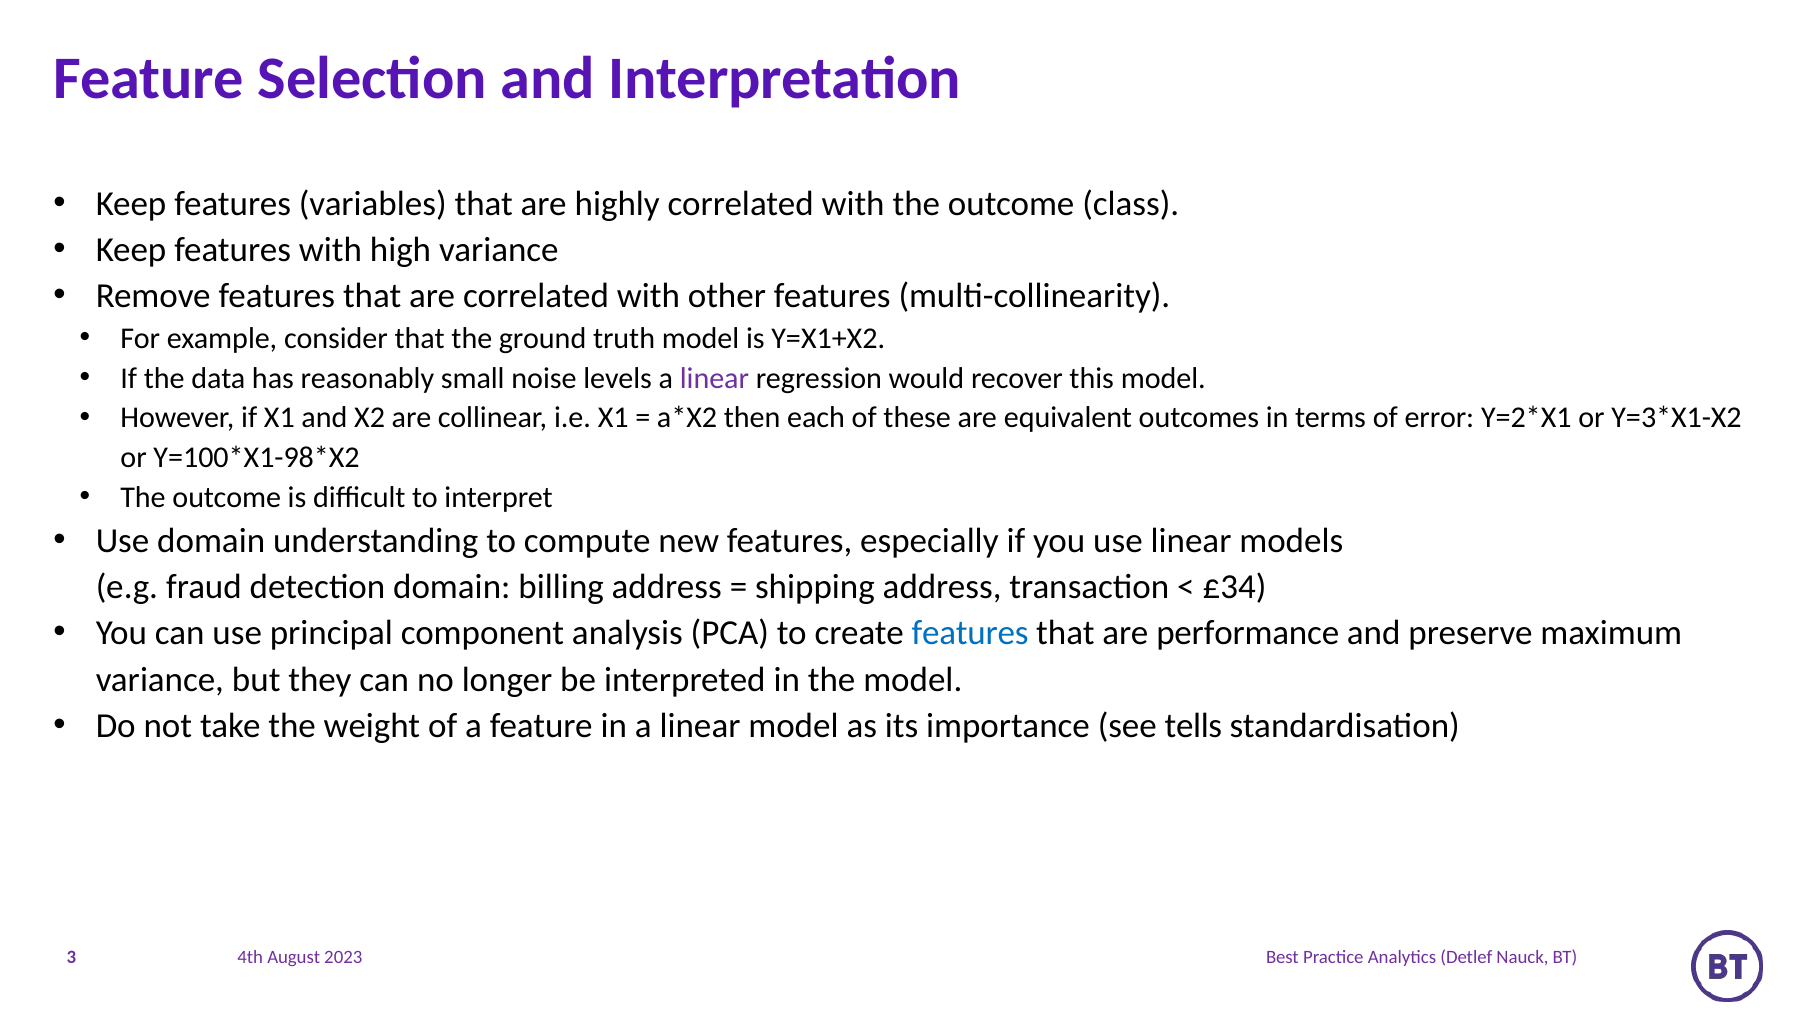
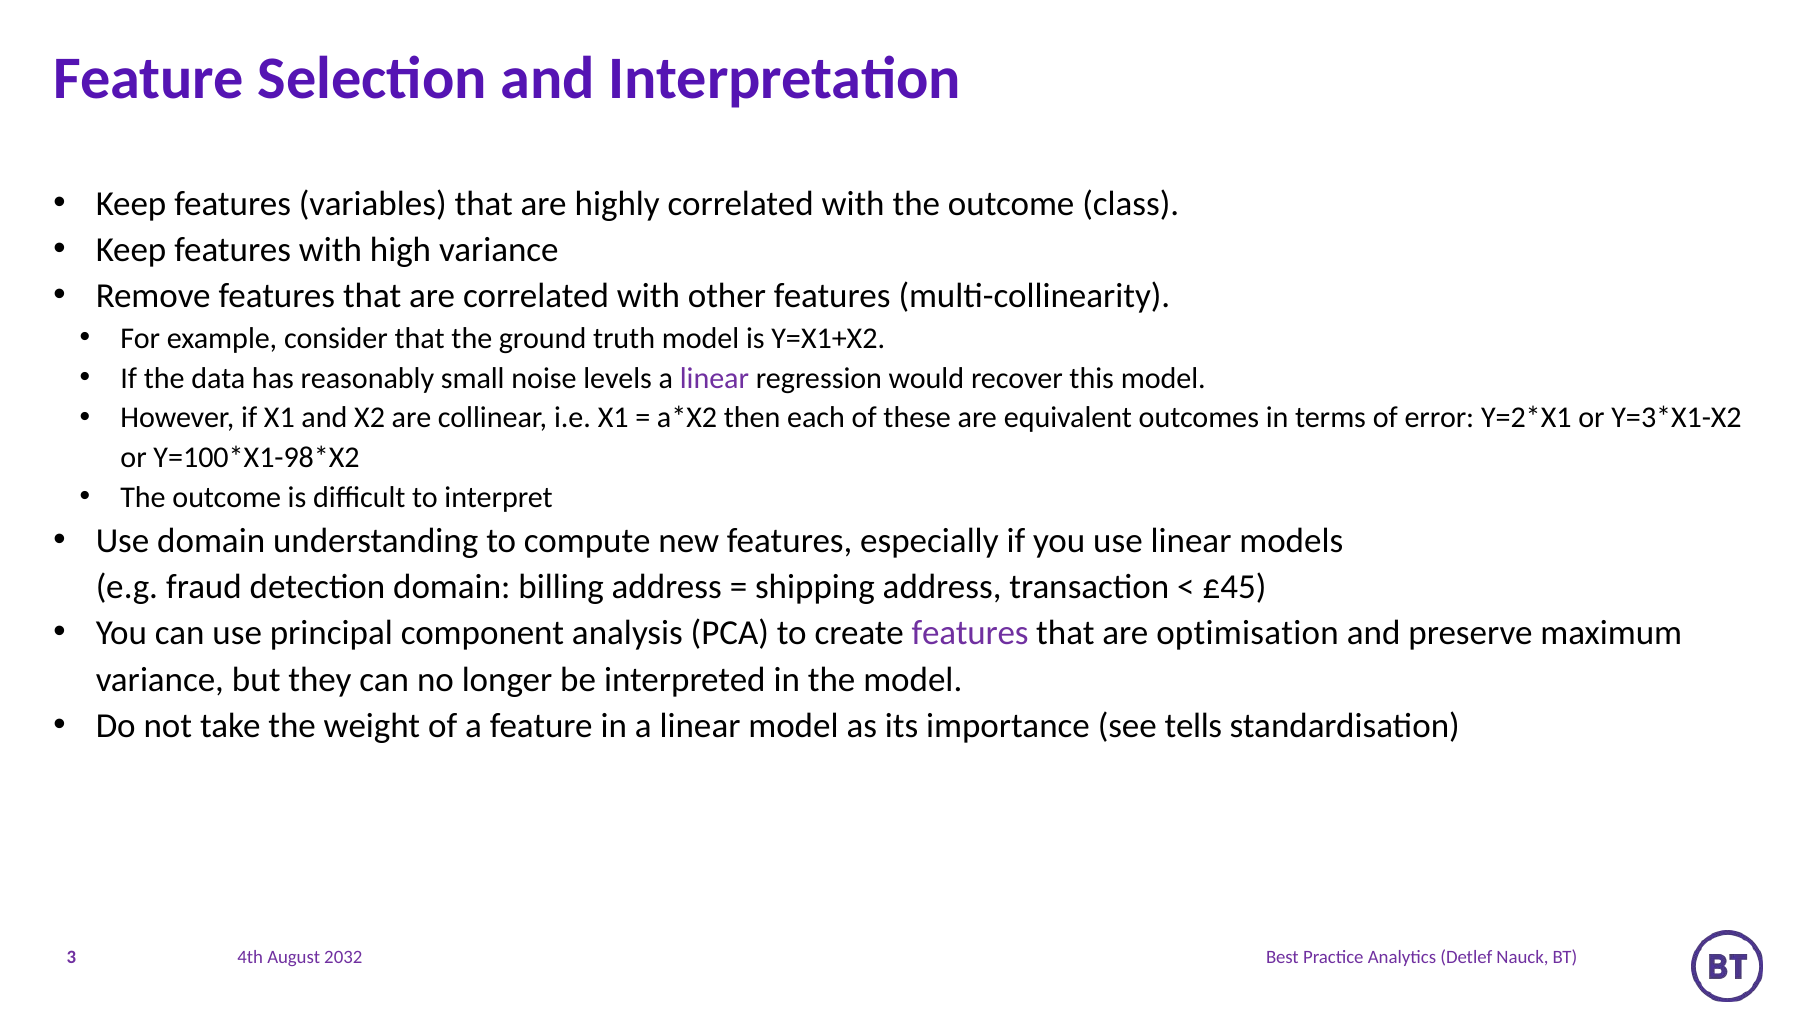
£34: £34 -> £45 (1234, 587)
features colour: blue -> purple (970, 633)
performance: performance -> optimisation (1248, 633)
2023: 2023 -> 2032 (343, 956)
